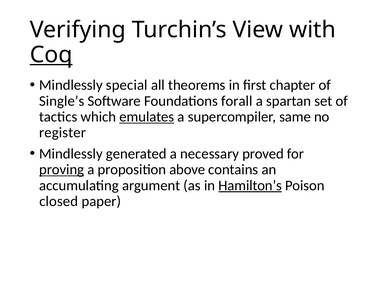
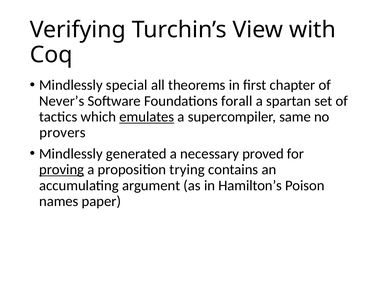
Coq underline: present -> none (51, 55)
Single’s: Single’s -> Never’s (62, 101)
register: register -> provers (63, 133)
above: above -> trying (187, 170)
Hamilton’s underline: present -> none (250, 186)
closed: closed -> names (59, 202)
